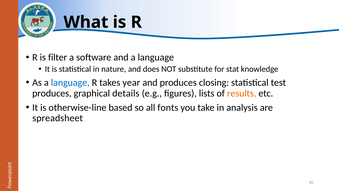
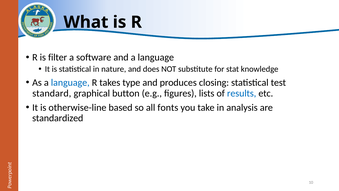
year: year -> type (131, 82)
produces: produces -> standard (52, 93)
details: details -> button (126, 93)
results colour: orange -> blue (242, 93)
spreadsheet: spreadsheet -> standardized (58, 118)
